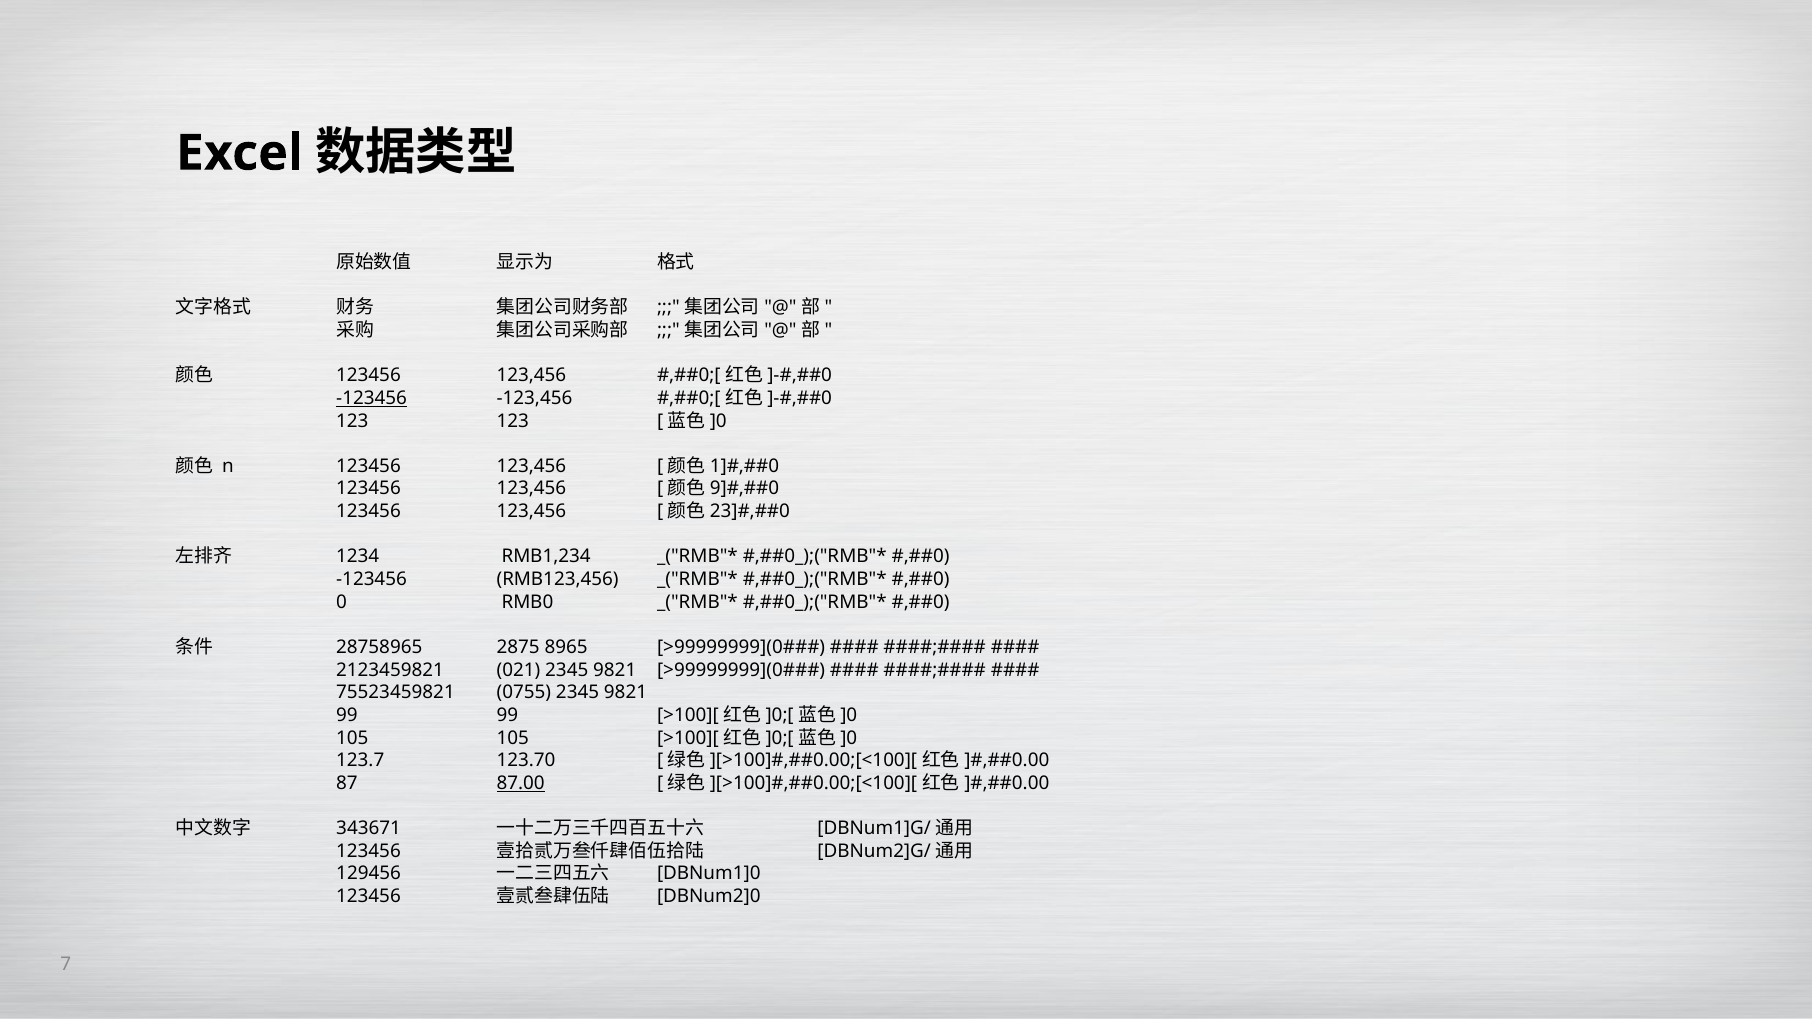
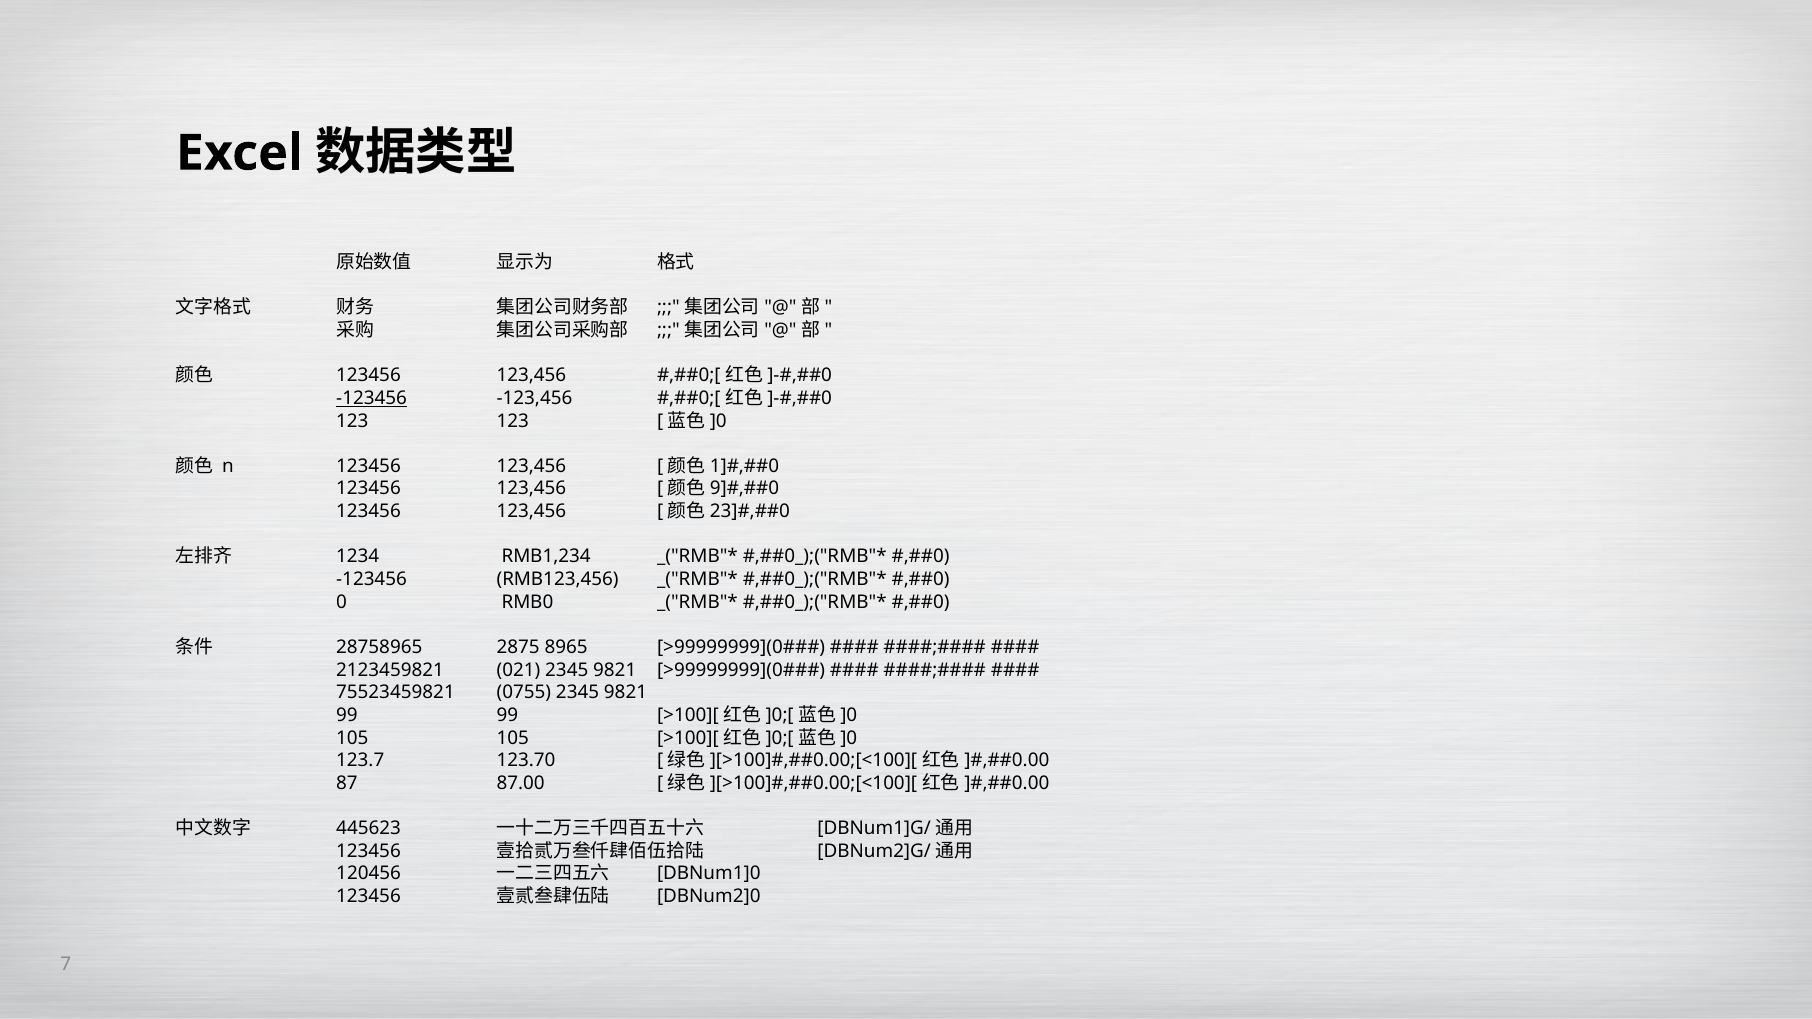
87.00 underline: present -> none (521, 783)
343671: 343671 -> 445623 (369, 829)
129456: 129456 -> 120456 (369, 874)
